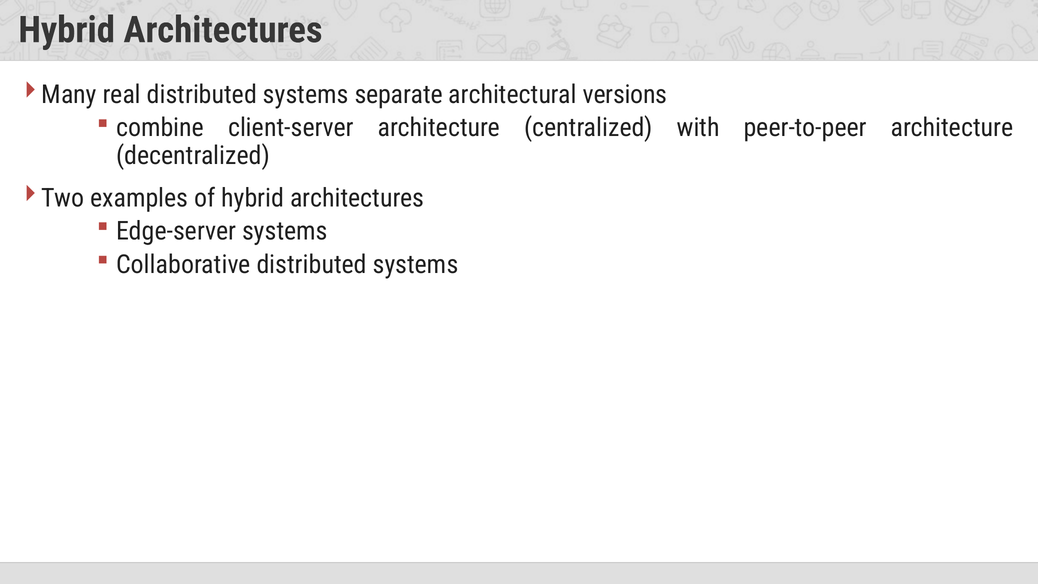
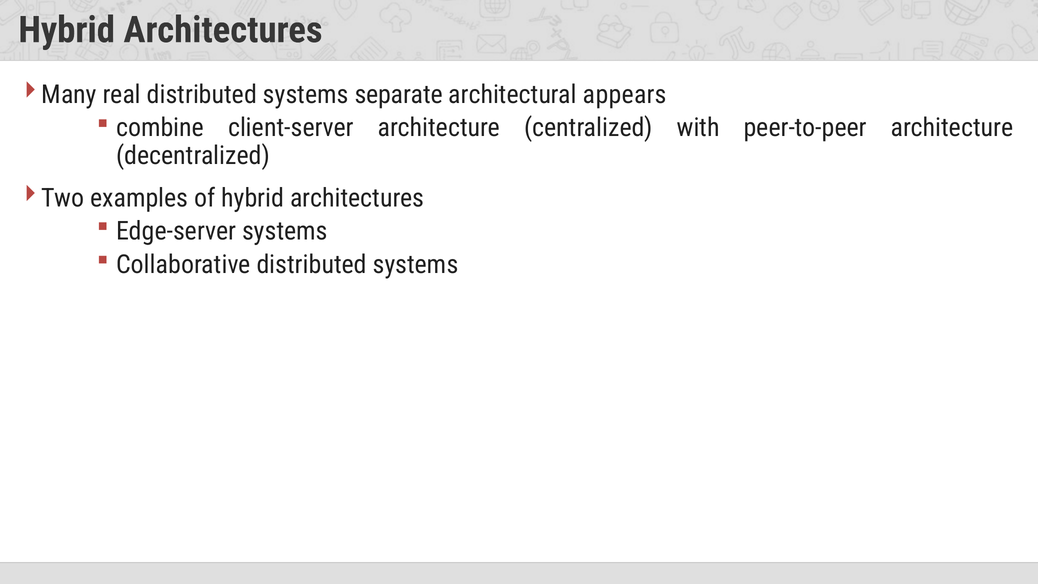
versions: versions -> appears (625, 95)
